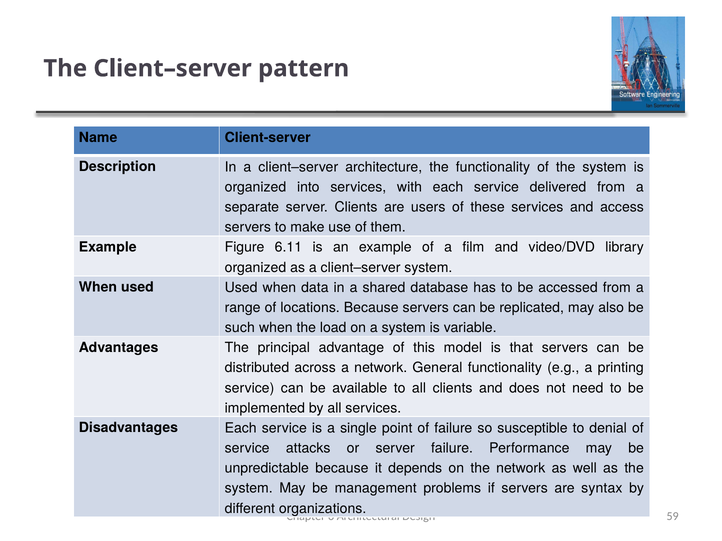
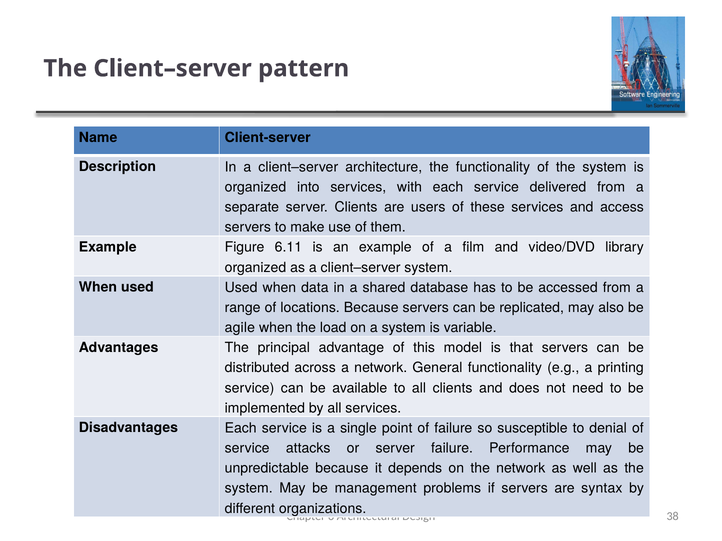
such: such -> agile (240, 328)
59: 59 -> 38 (673, 517)
